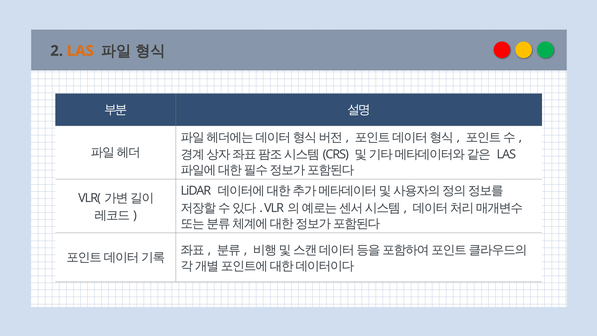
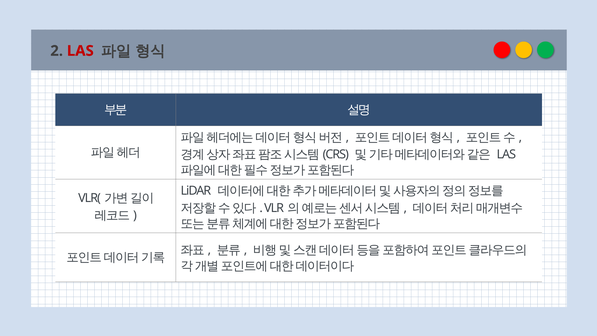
LAS colour: orange -> red (80, 51)
